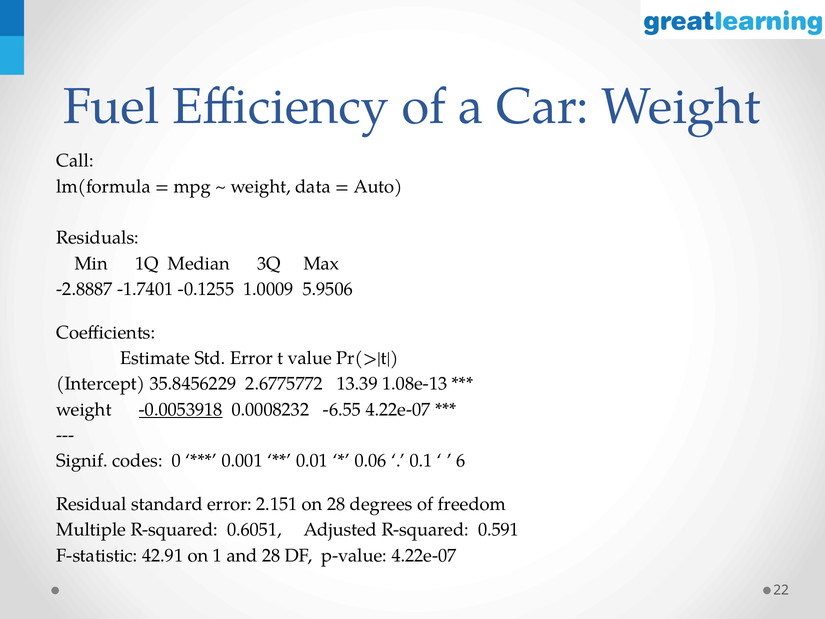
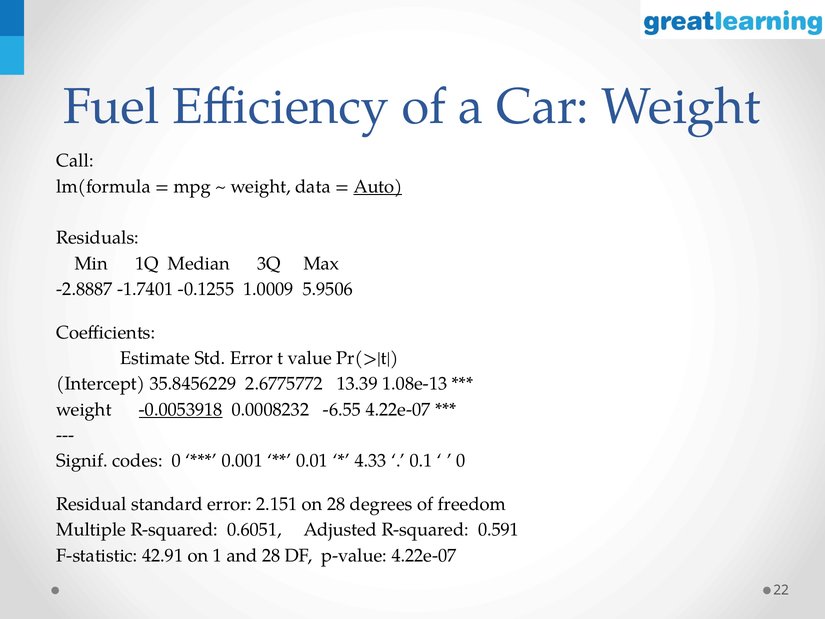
Auto underline: none -> present (378, 186)
0.06: 0.06 -> 4.33 (371, 461)
6: 6 -> 0 (461, 461)
